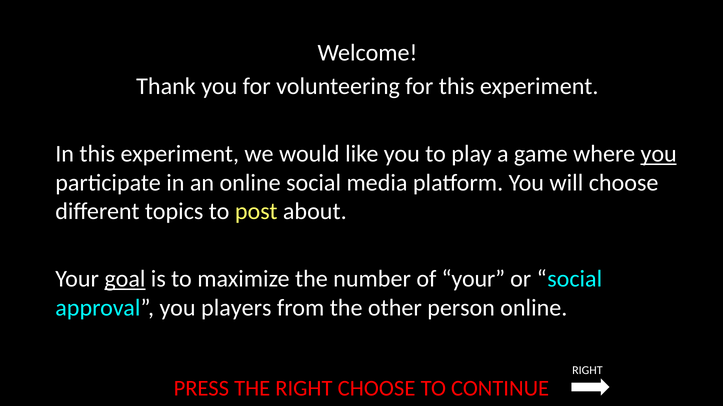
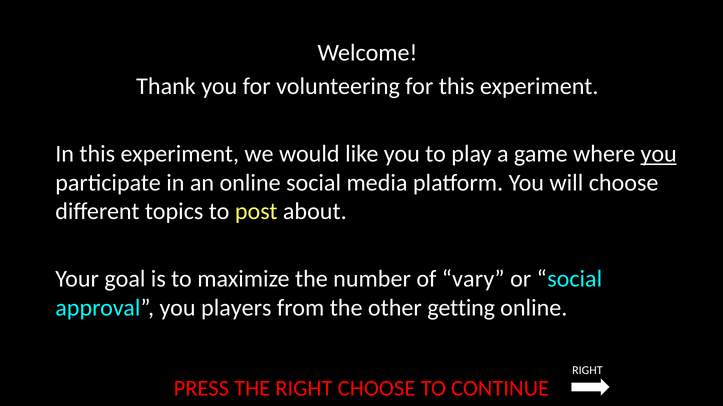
goal underline: present -> none (125, 279)
of your: your -> vary (473, 279)
person: person -> getting (461, 308)
